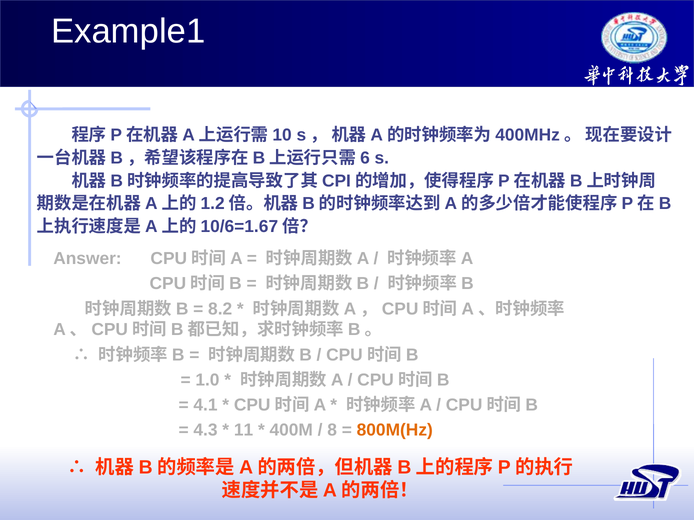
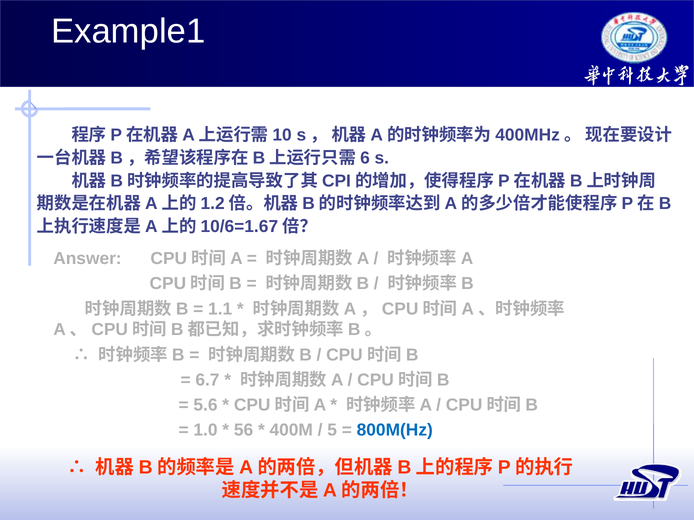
8.2: 8.2 -> 1.1 (220, 309)
1.0: 1.0 -> 6.7 (207, 380)
4.1: 4.1 -> 5.6 (206, 405)
4.3: 4.3 -> 1.0 (206, 431)
11: 11 -> 56 (244, 431)
8: 8 -> 5 (332, 431)
800M(Hz colour: orange -> blue (395, 431)
